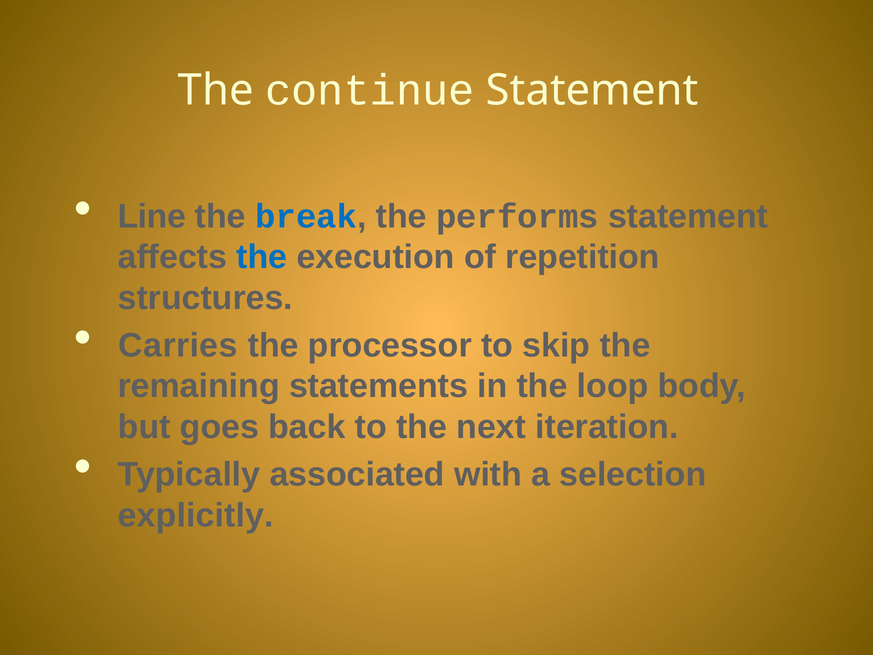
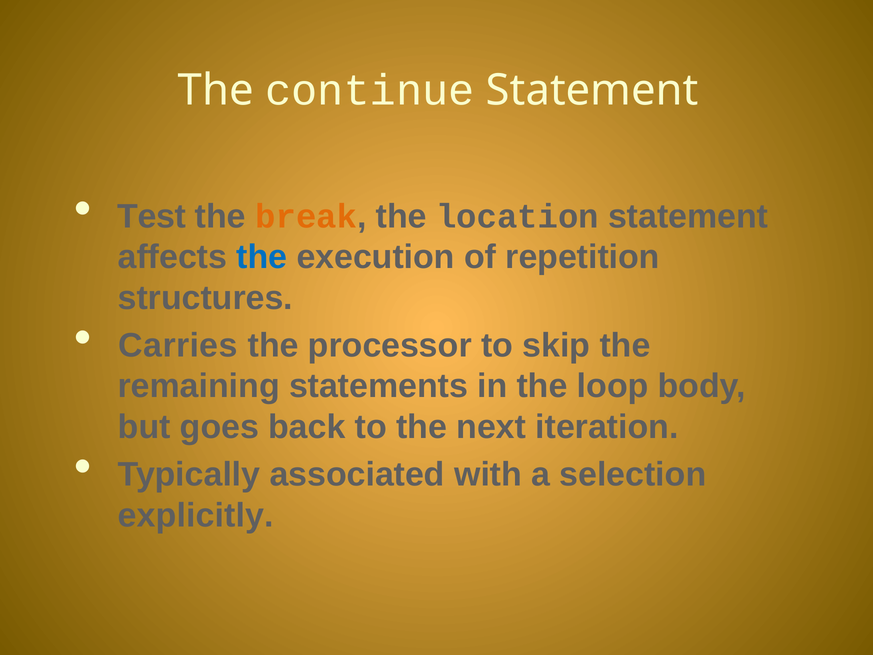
Line: Line -> Test (152, 216)
break colour: blue -> orange (306, 216)
performs: performs -> location (517, 216)
